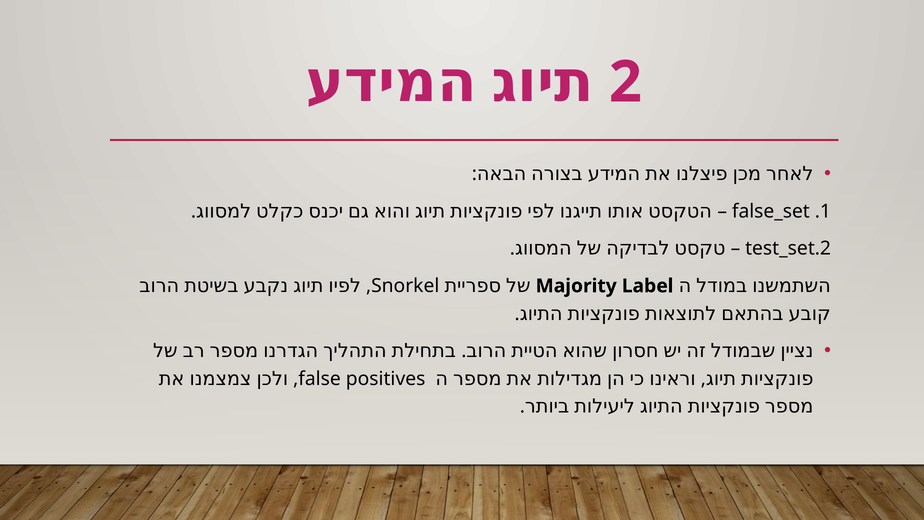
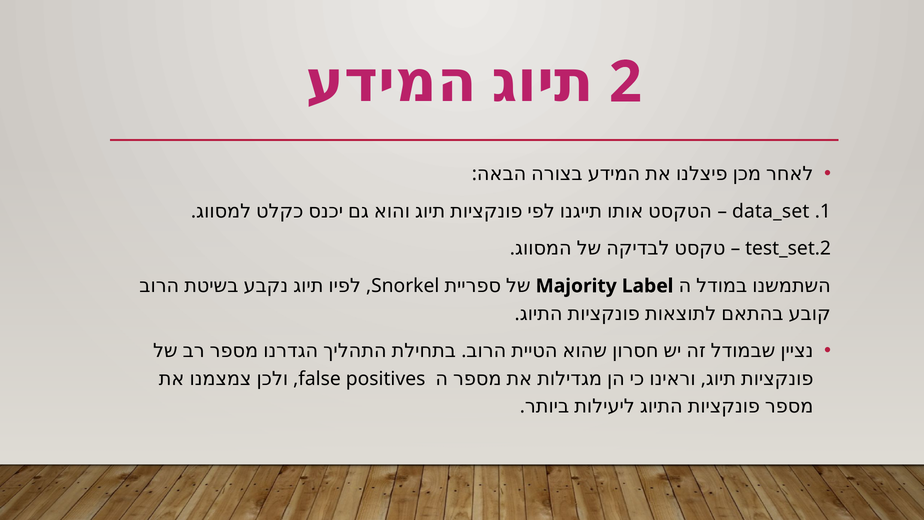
false_set: false_set -> data_set (771, 211)
